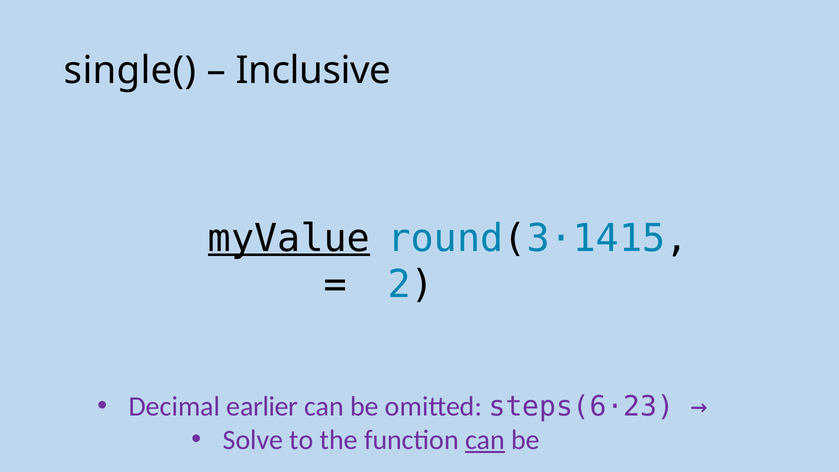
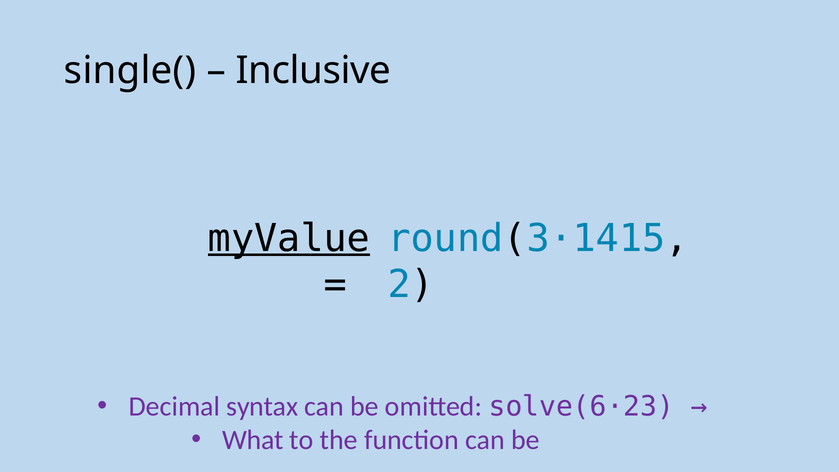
earlier: earlier -> syntax (262, 406)
steps(6·23: steps(6·23 -> solve(6·23 (581, 406)
Solve: Solve -> What (253, 440)
can underline: present -> none (485, 440)
